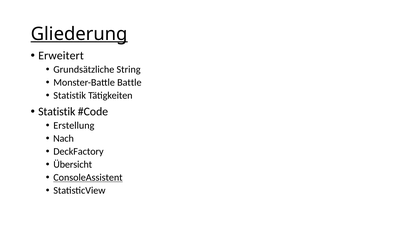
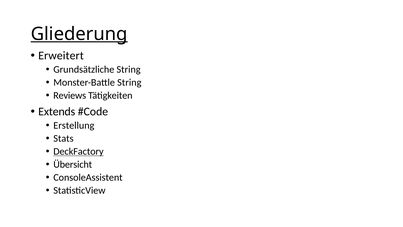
Monster-Battle Battle: Battle -> String (129, 83)
Statistik: Statistik -> Reviews (70, 95)
Statistik: Statistik -> Extends (57, 111)
Nach: Nach -> Stats (63, 138)
DeckFactory underline: none -> present (78, 151)
ConsoleAssistent underline: present -> none (88, 177)
